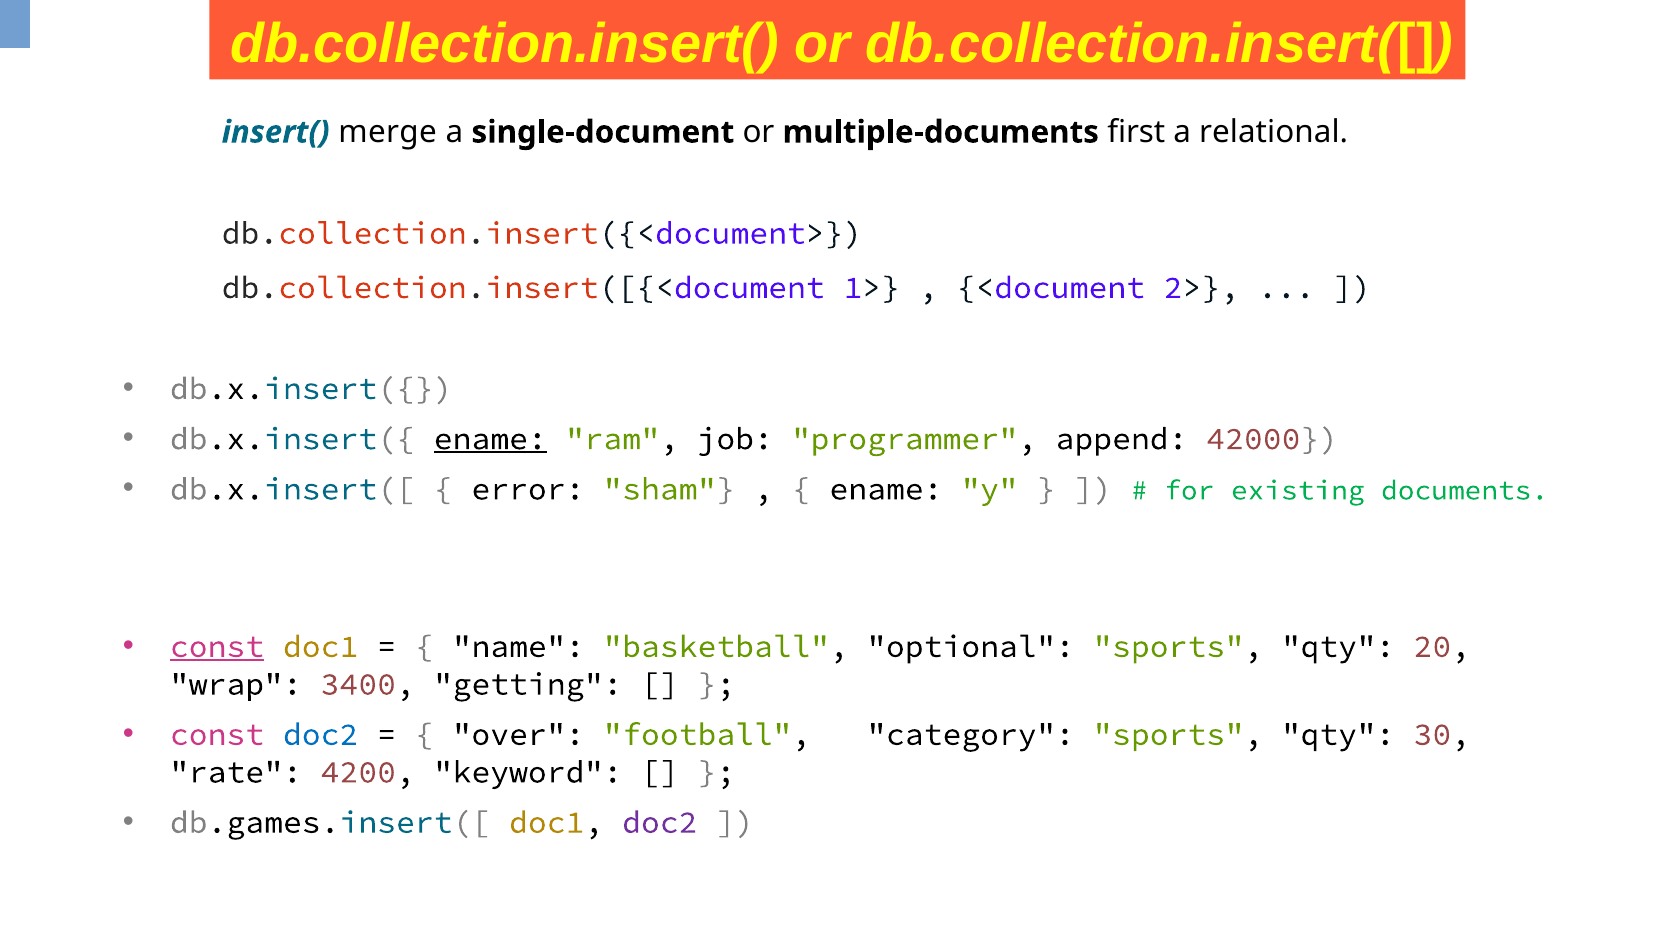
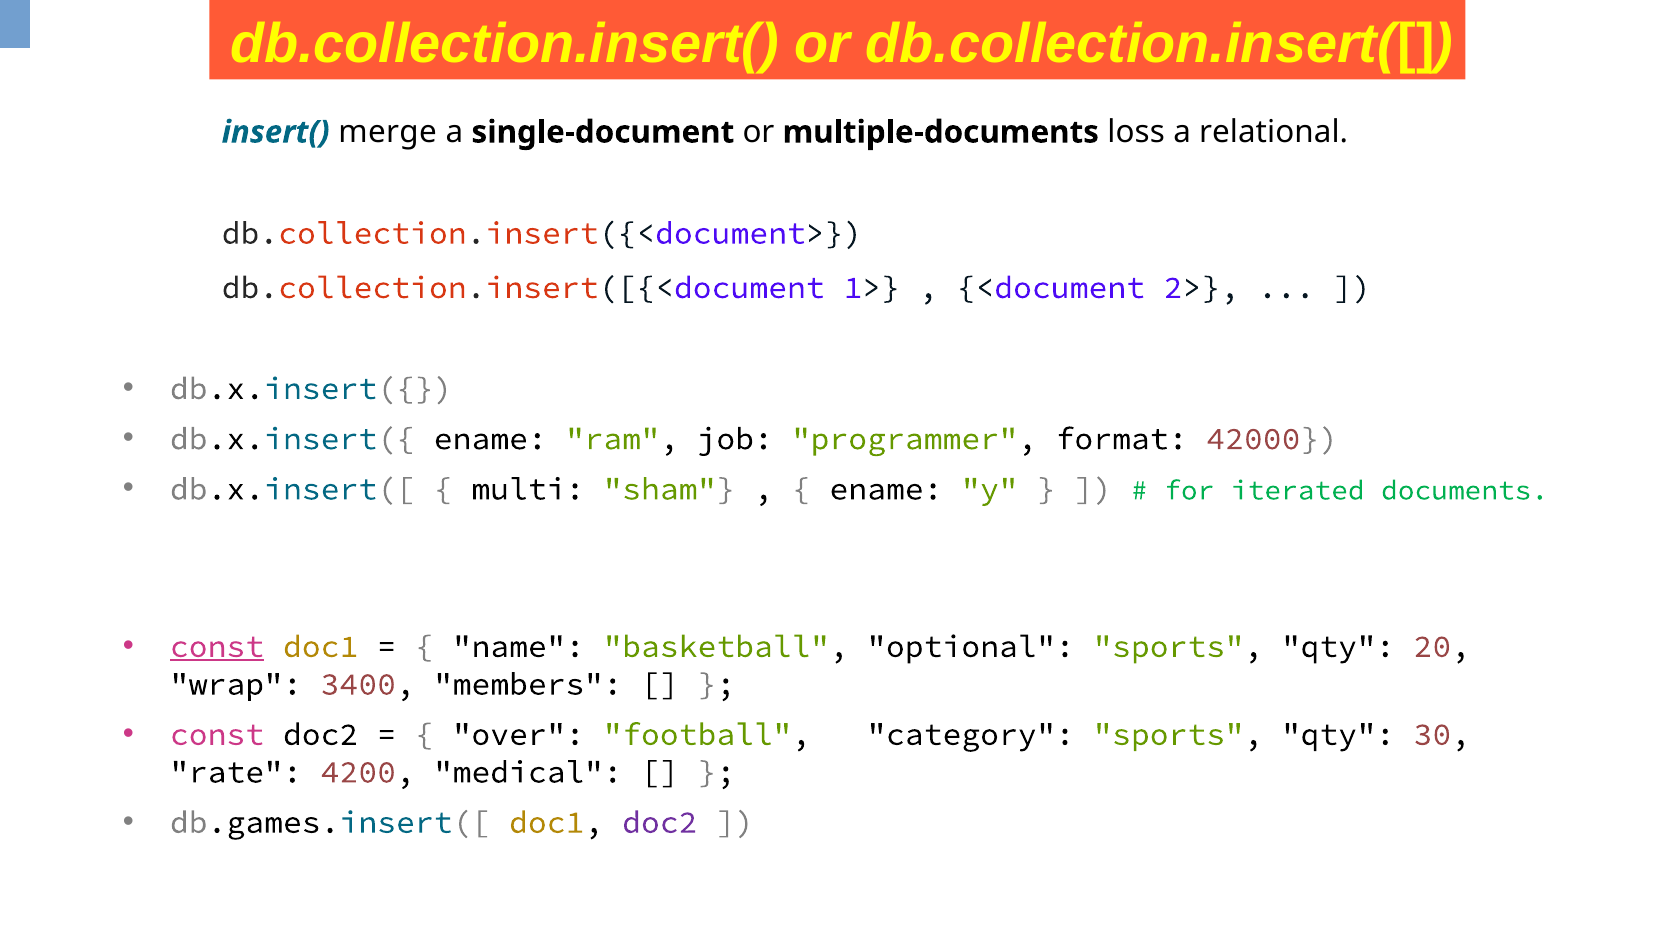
first: first -> loss (1136, 132)
ename underline: present -> none (490, 439)
append: append -> format (1121, 439)
error: error -> multi (528, 489)
existing: existing -> iterated (1298, 490)
getting: getting -> members (528, 684)
doc2 colour: blue -> black (321, 735)
keyword: keyword -> medical (528, 772)
